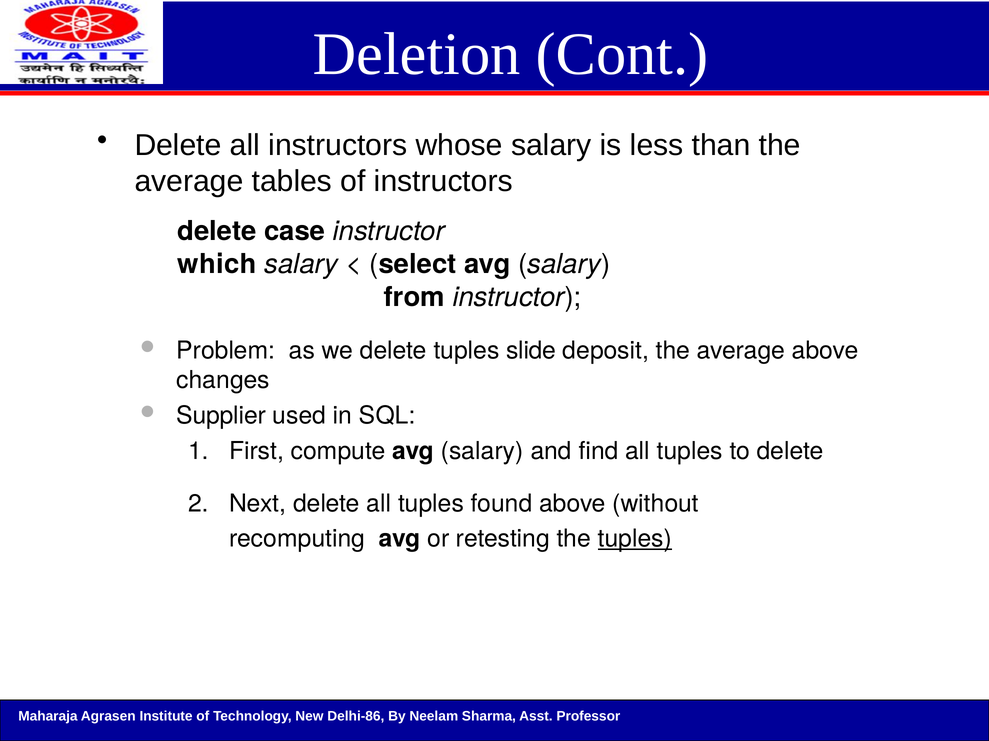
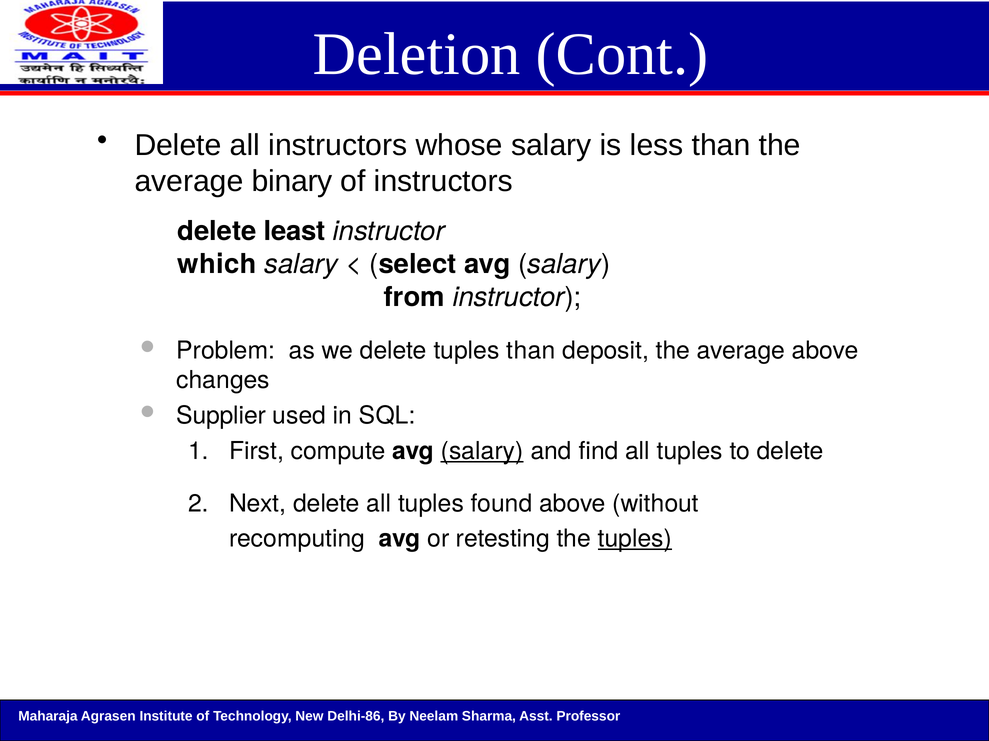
tables: tables -> binary (292, 181)
case: case -> least (295, 231)
tuples slide: slide -> than (531, 351)
salary underline: none -> present (482, 451)
